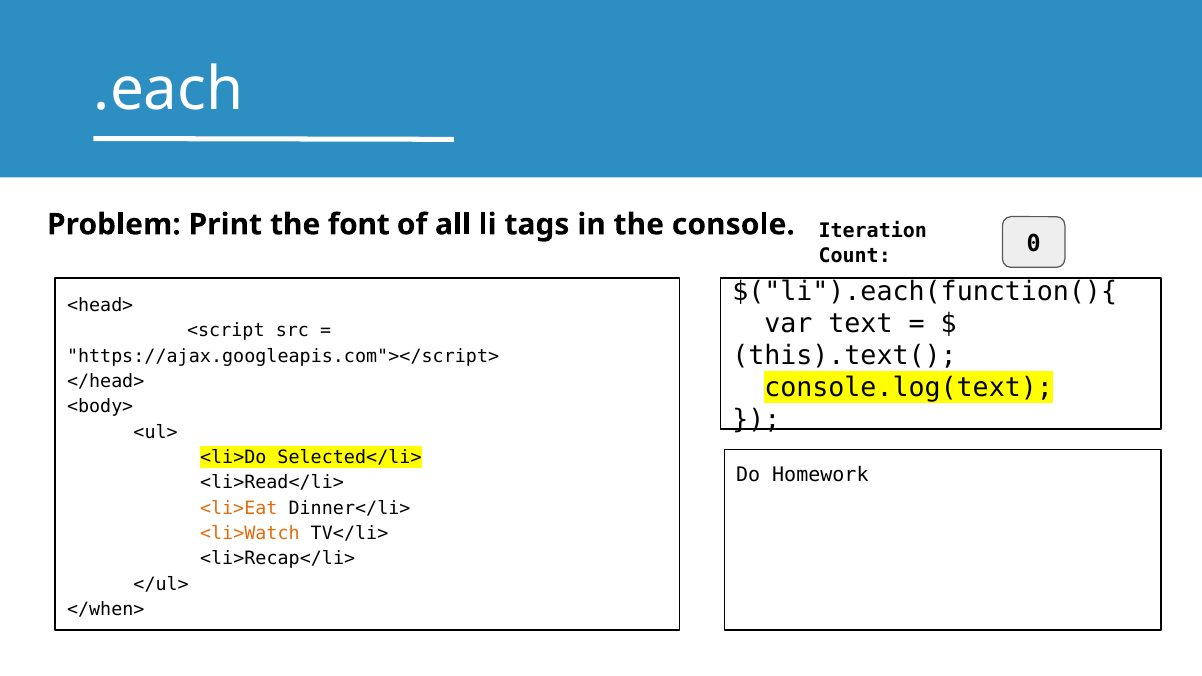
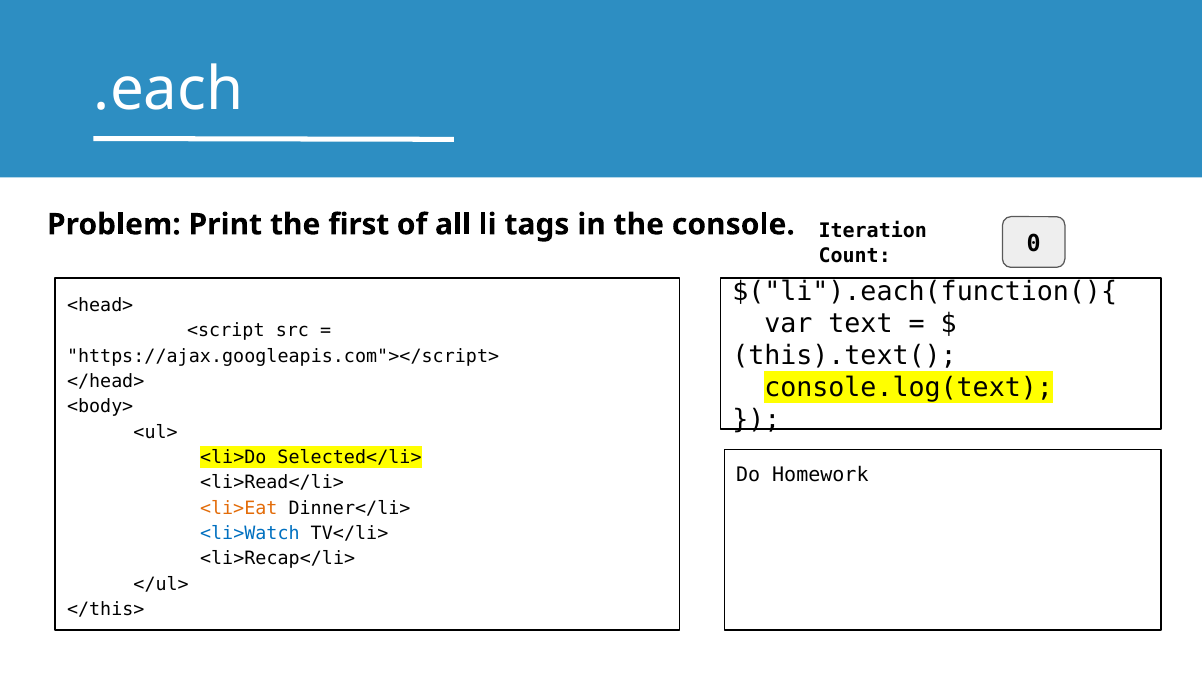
font: font -> first (359, 225)
<li>Watch colour: orange -> blue (250, 534)
</when>: </when> -> </this> (106, 609)
